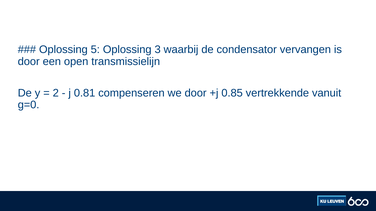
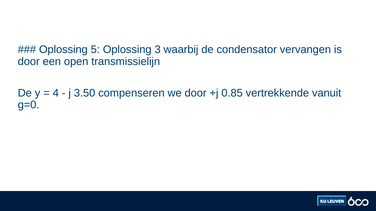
2: 2 -> 4 (56, 93)
0.81: 0.81 -> 3.50 (85, 93)
